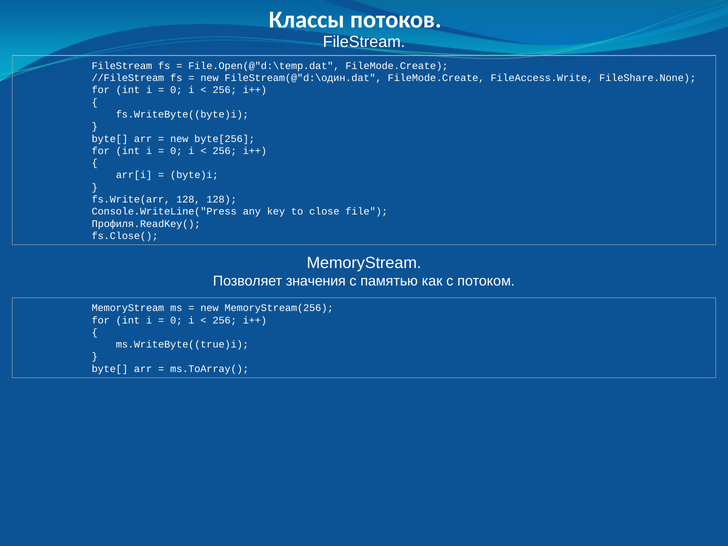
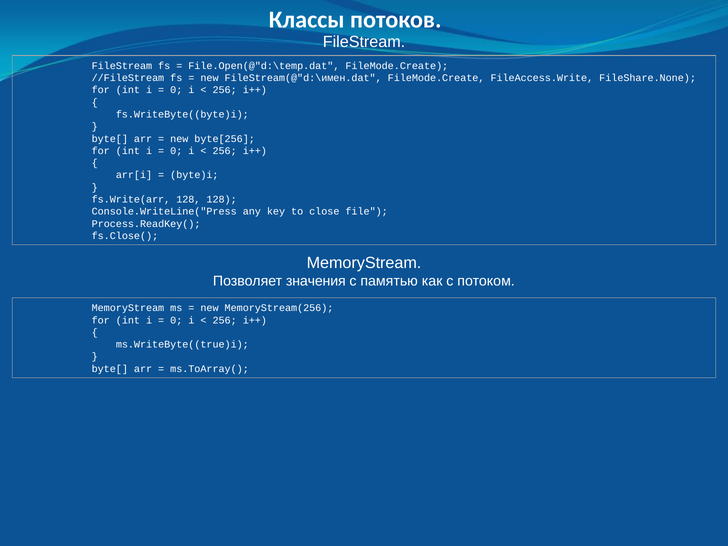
FileStream(@"d:\один.dat: FileStream(@"d:\один.dat -> FileStream(@"d:\имен.dat (303, 78)
Профиля.ReadKey(: Профиля.ReadKey( -> Process.ReadKey( (146, 224)
